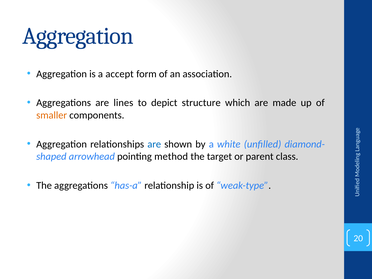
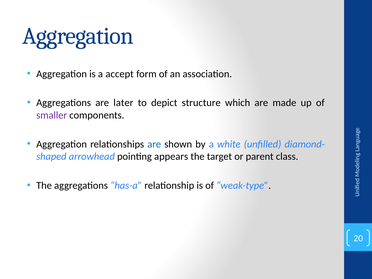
lines: lines -> later (123, 103)
smaller colour: orange -> purple (52, 115)
method: method -> appears (171, 157)
